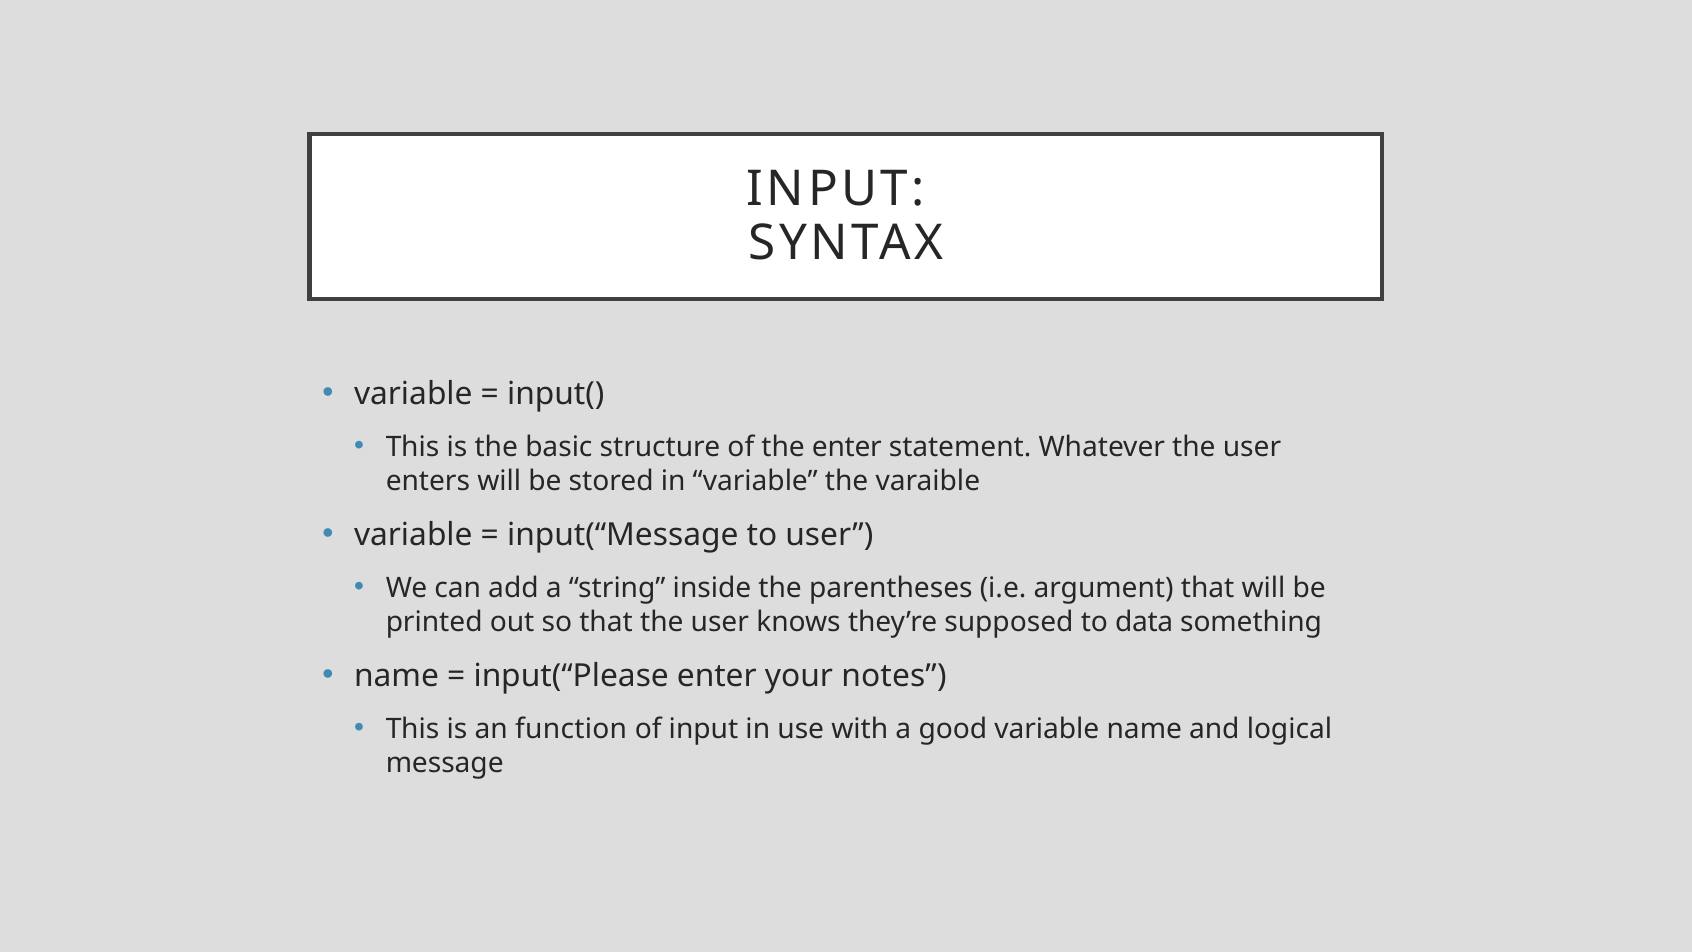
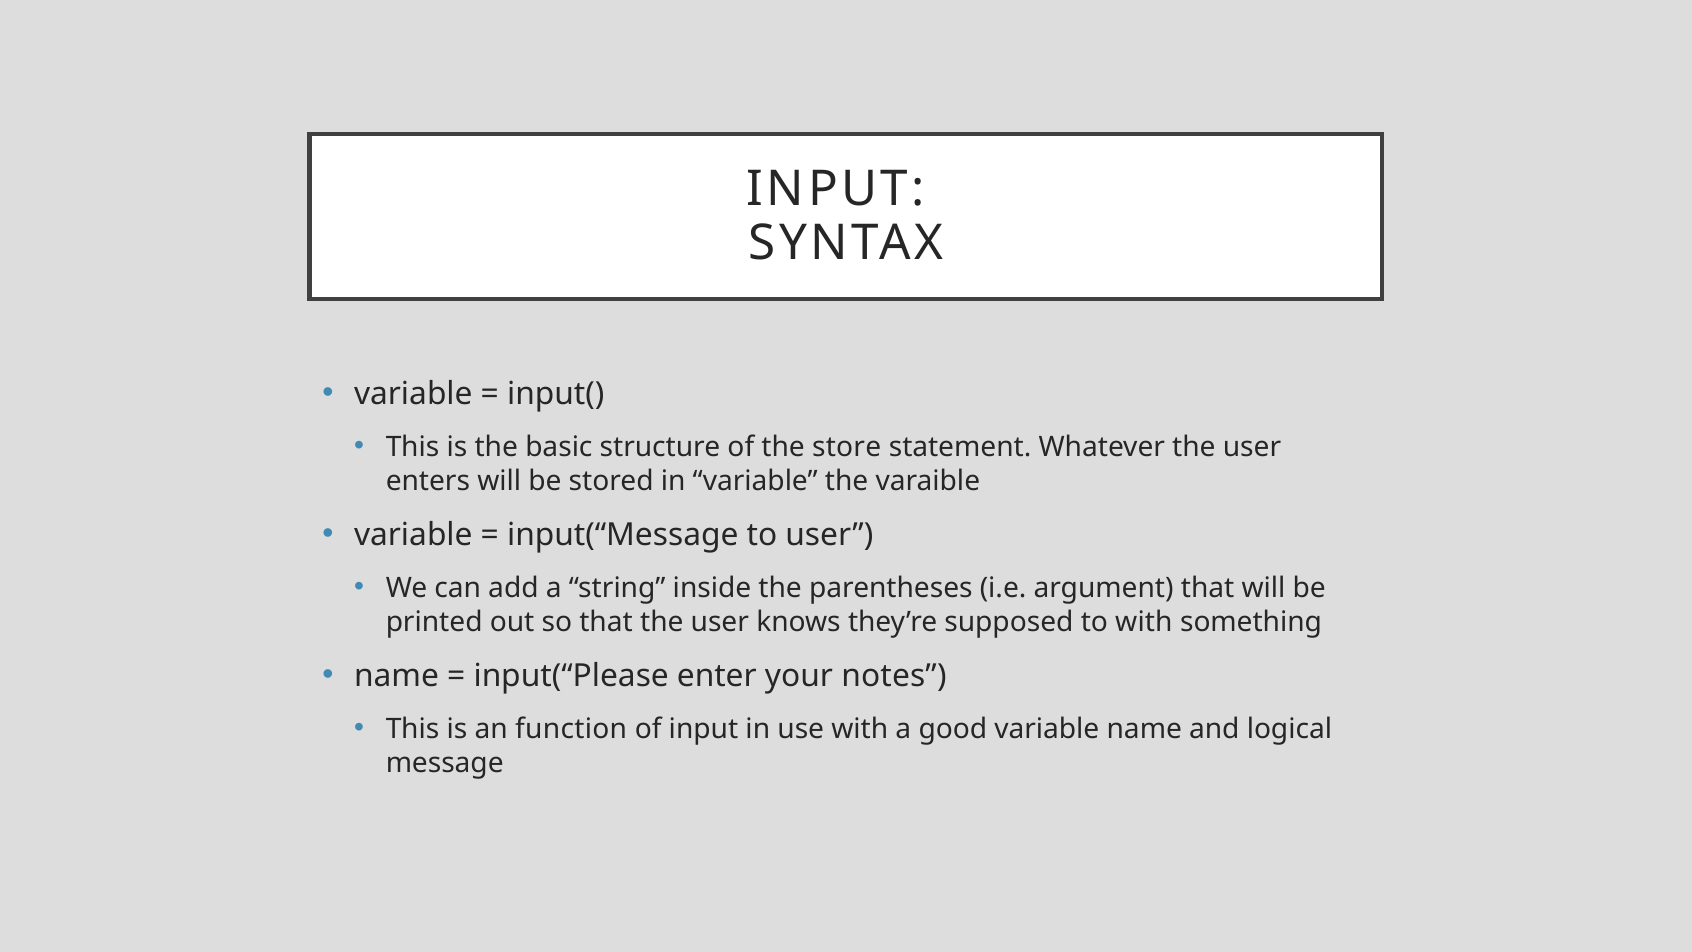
the enter: enter -> store (847, 447)
to data: data -> with (1144, 622)
